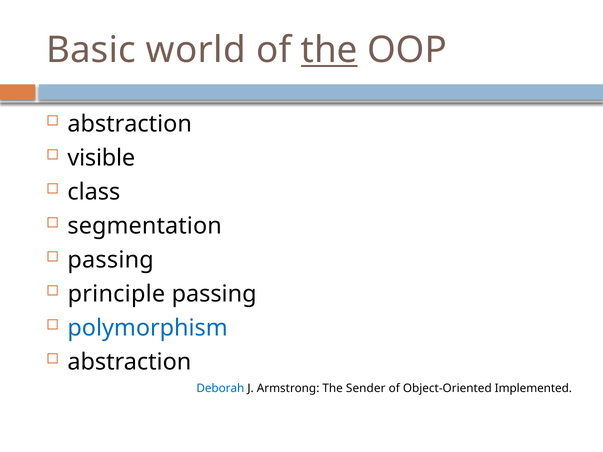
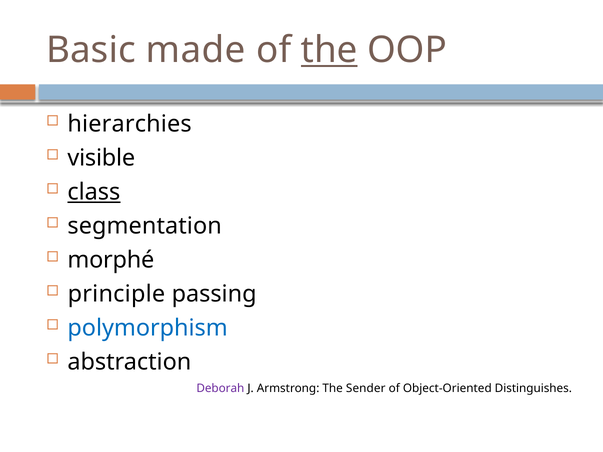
world: world -> made (196, 50)
abstraction: abstraction -> hierarchies (130, 124)
class underline: none -> present (94, 192)
passing: passing -> morphé (111, 260)
Deborah colour: blue -> purple (220, 389)
Implemented: Implemented -> Distinguishes (533, 389)
